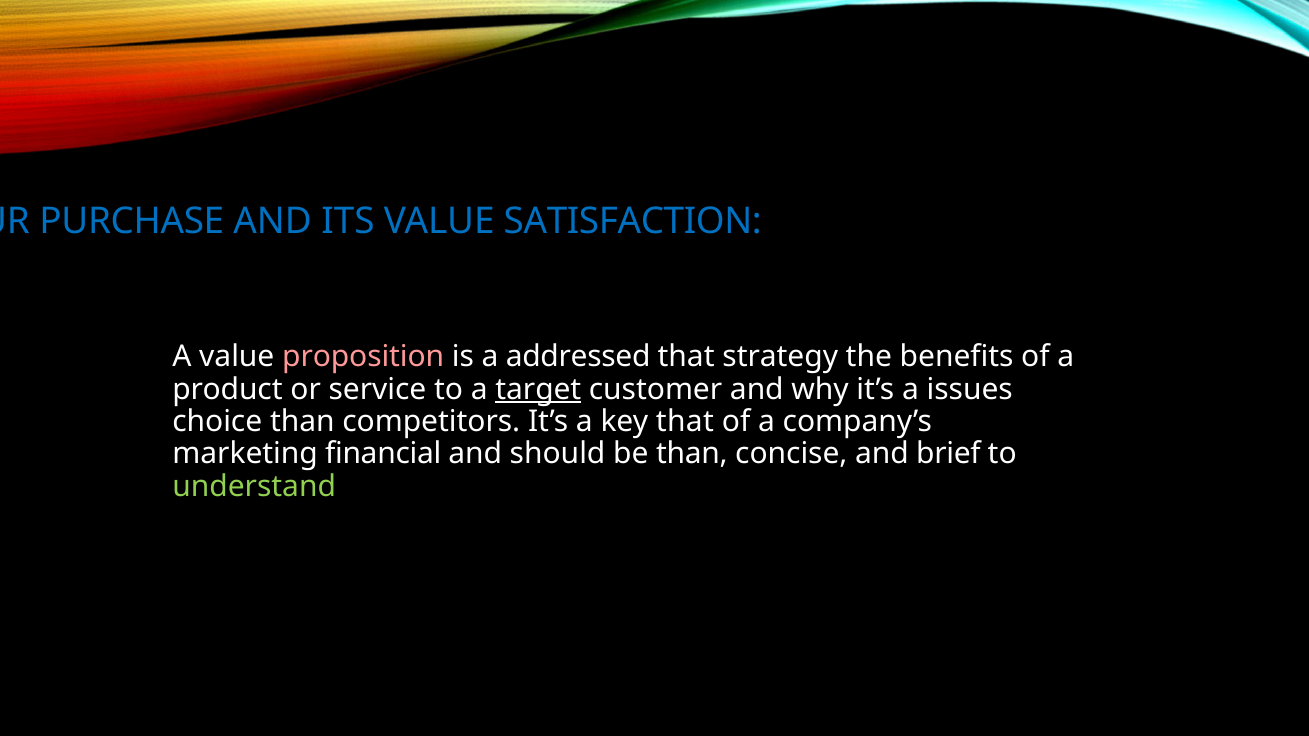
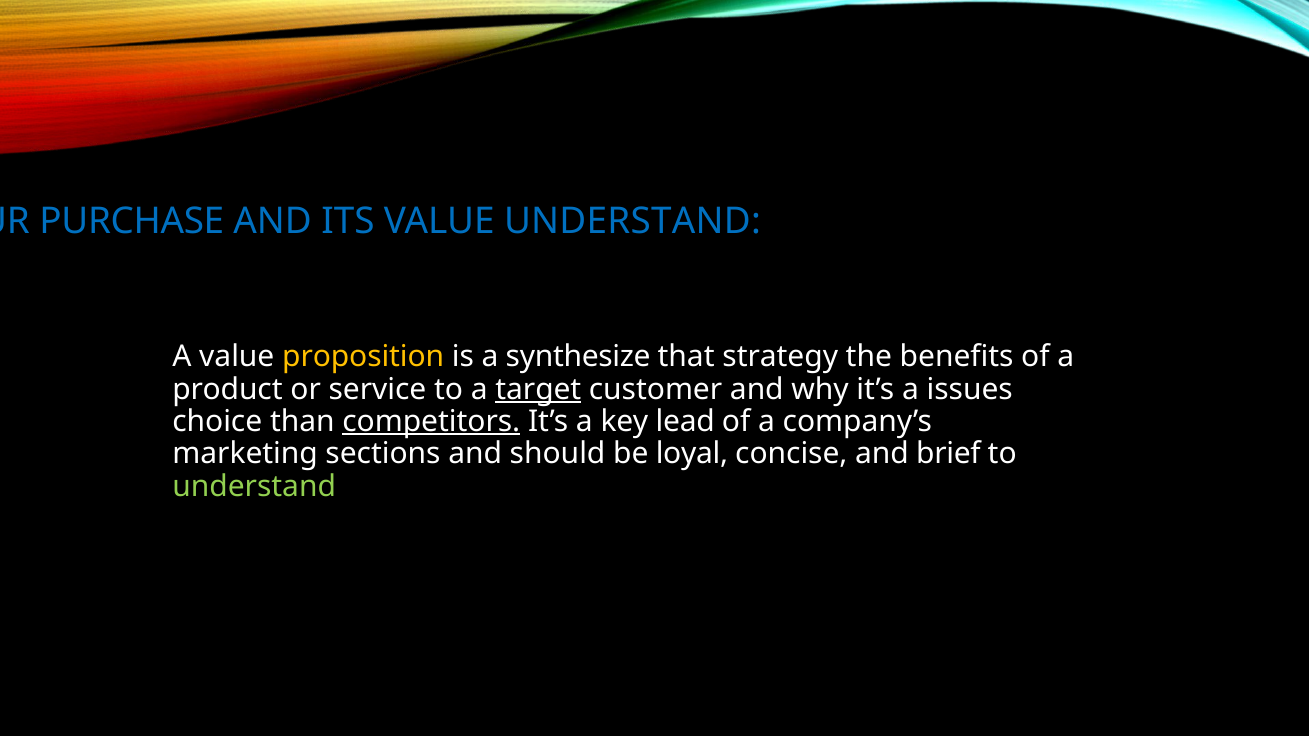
VALUE SATISFACTION: SATISFACTION -> UNDERSTAND (632, 221)
proposition colour: pink -> yellow (363, 357)
addressed: addressed -> synthesize (578, 357)
competitors underline: none -> present (431, 422)
key that: that -> lead (685, 422)
financial: financial -> sections (383, 454)
be than: than -> loyal (692, 454)
